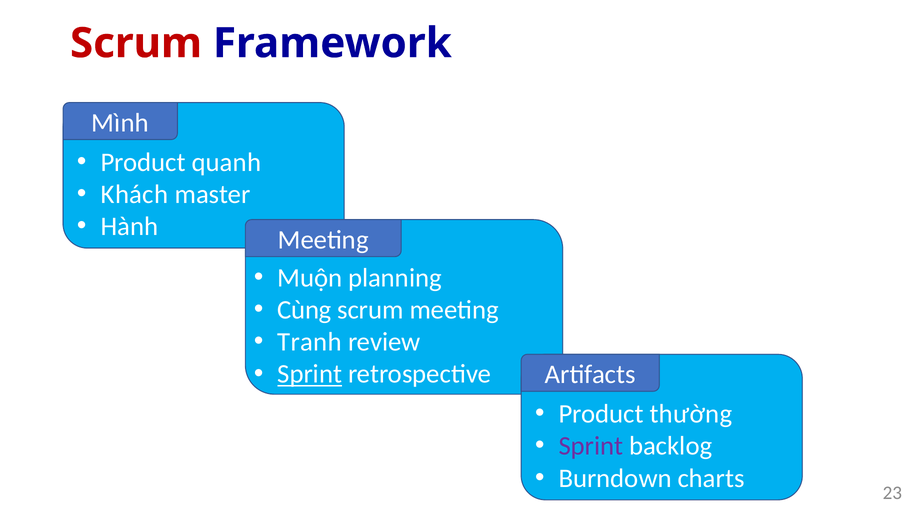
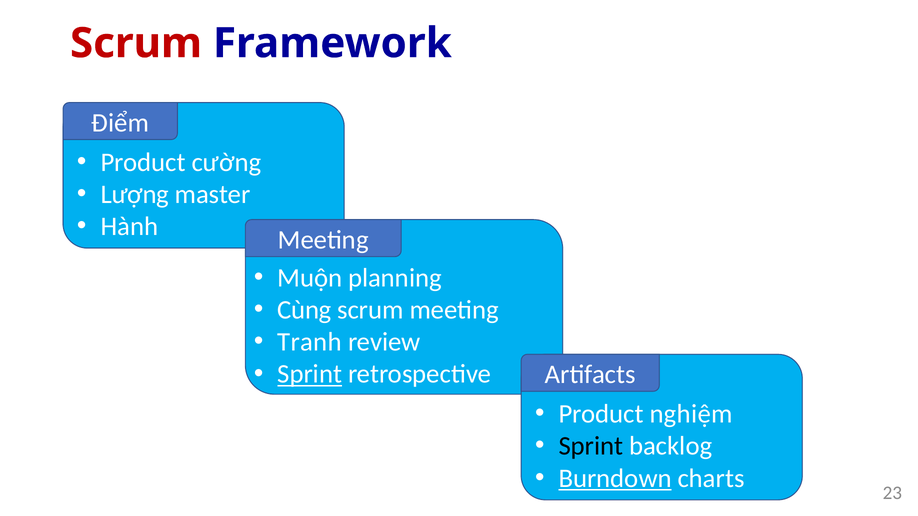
Mình: Mình -> Điểm (120, 123)
quanh: quanh -> cường (226, 162)
Khách: Khách -> Lượng (135, 194)
thường: thường -> nghiệm (691, 414)
Sprint colour: purple -> black (591, 446)
Burndown underline: none -> present (615, 479)
